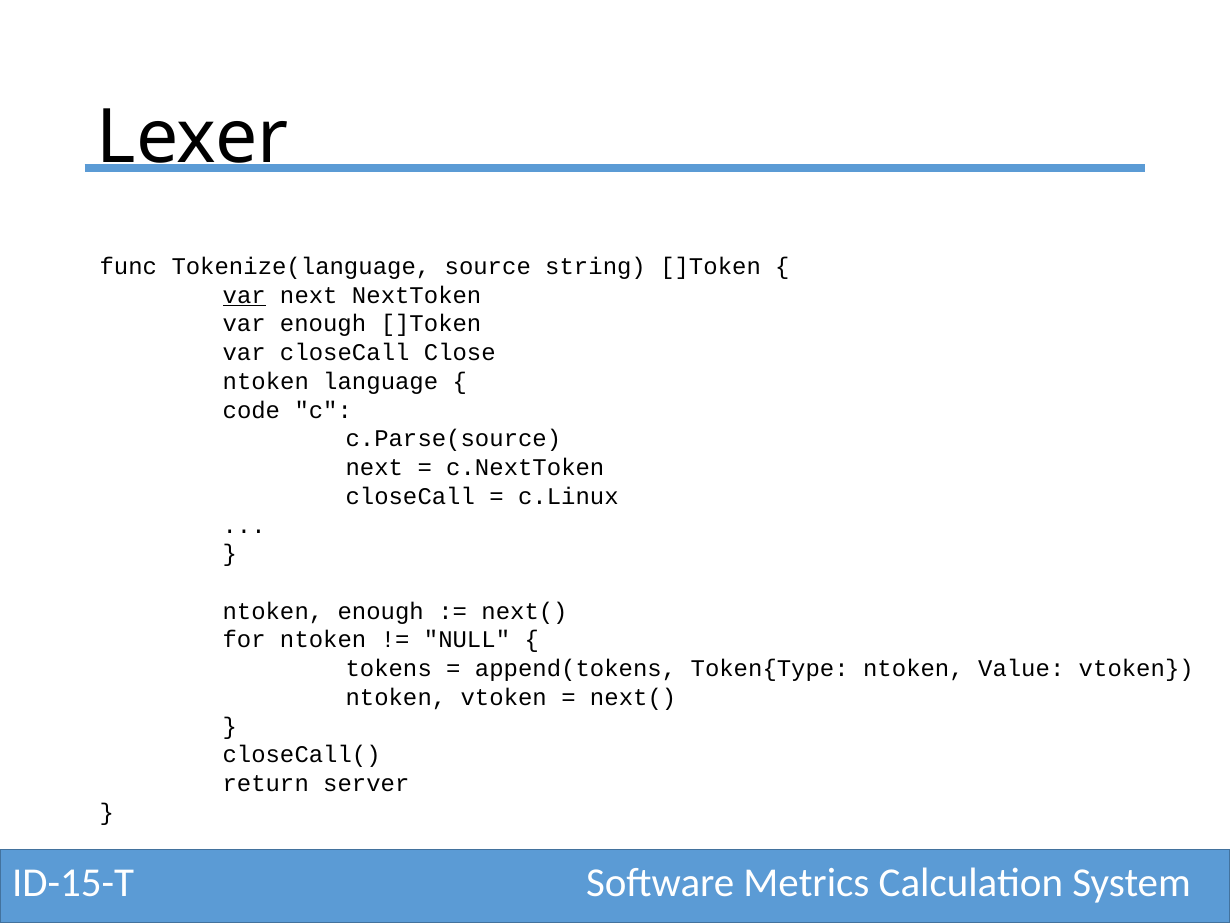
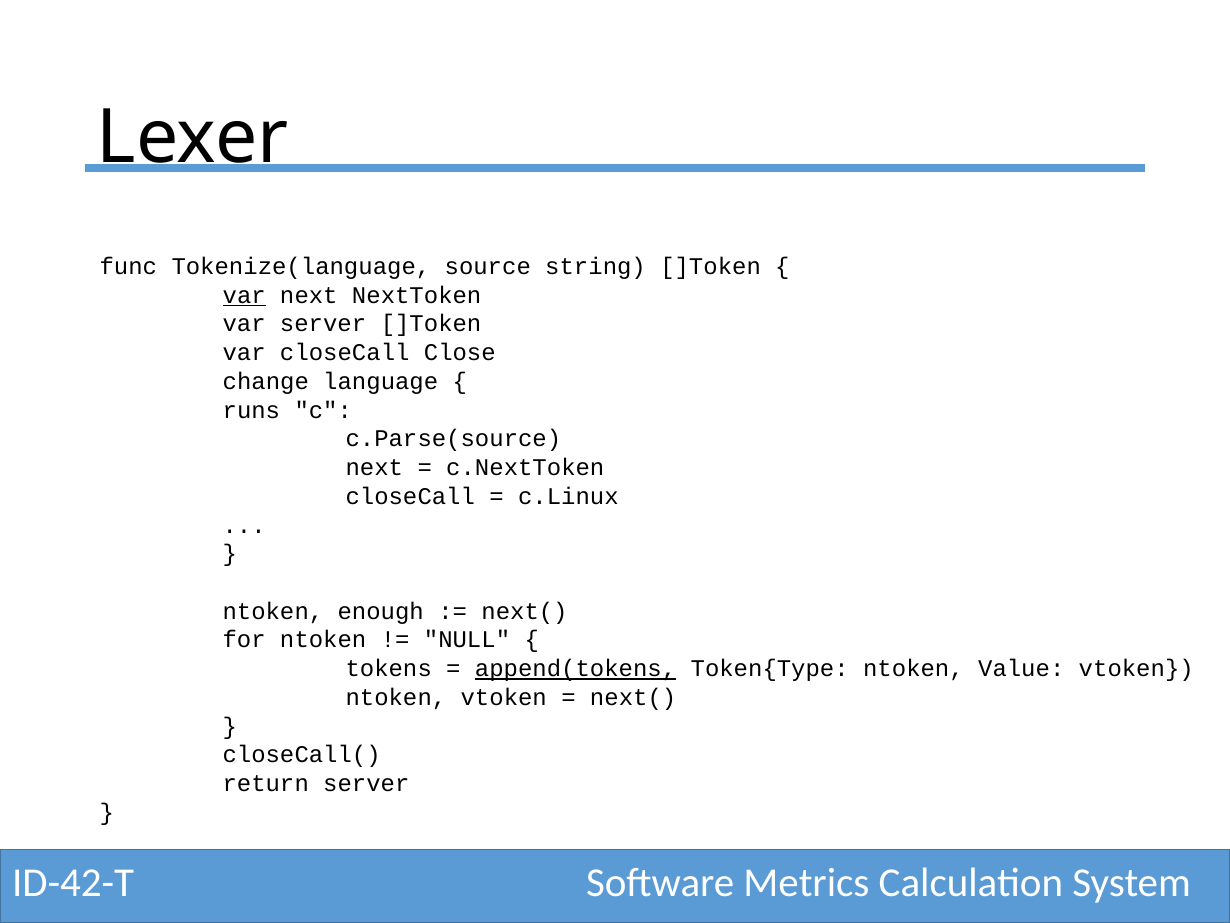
var enough: enough -> server (323, 324)
ntoken: ntoken -> change (266, 381)
code: code -> runs (251, 410)
append(tokens underline: none -> present (576, 668)
ID-15-T: ID-15-T -> ID-42-T (73, 883)
